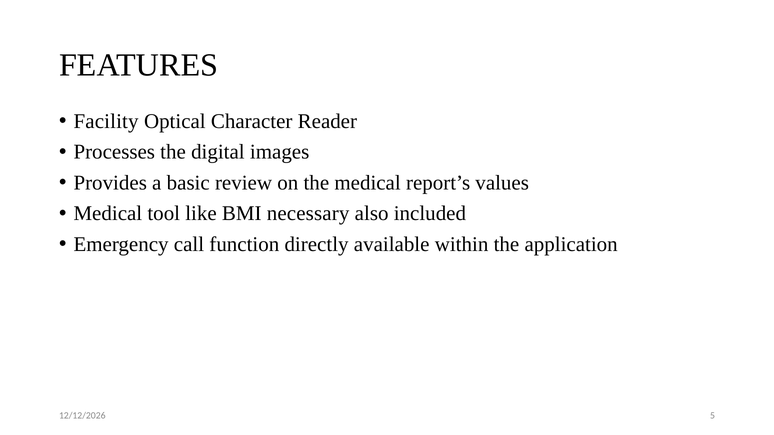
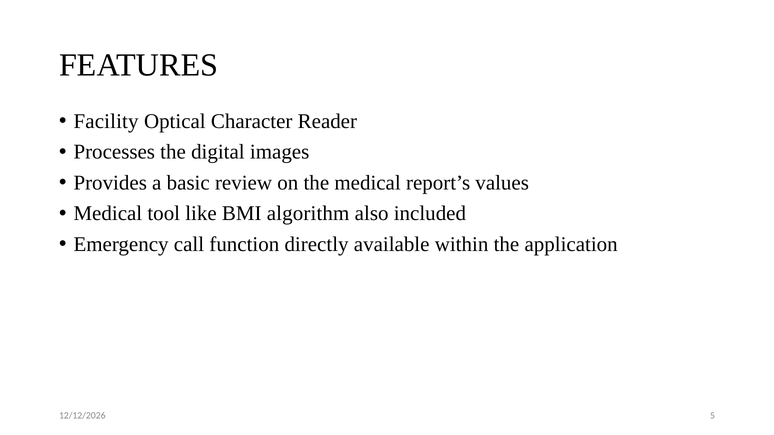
necessary: necessary -> algorithm (308, 214)
